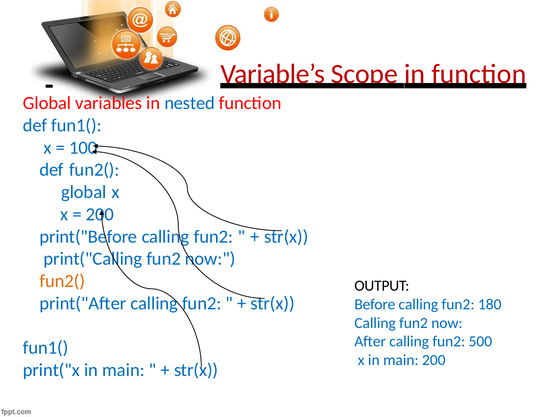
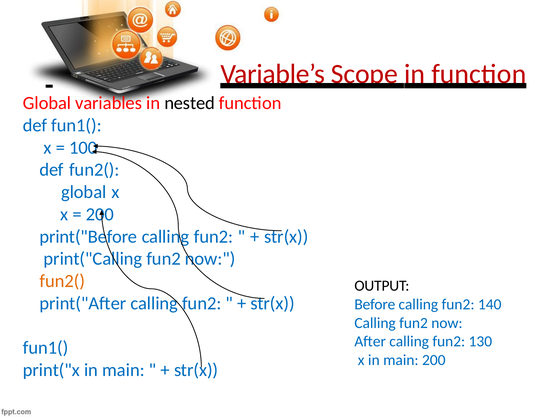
nested colour: blue -> black (190, 103)
180: 180 -> 140 (490, 304)
500: 500 -> 130 (480, 341)
